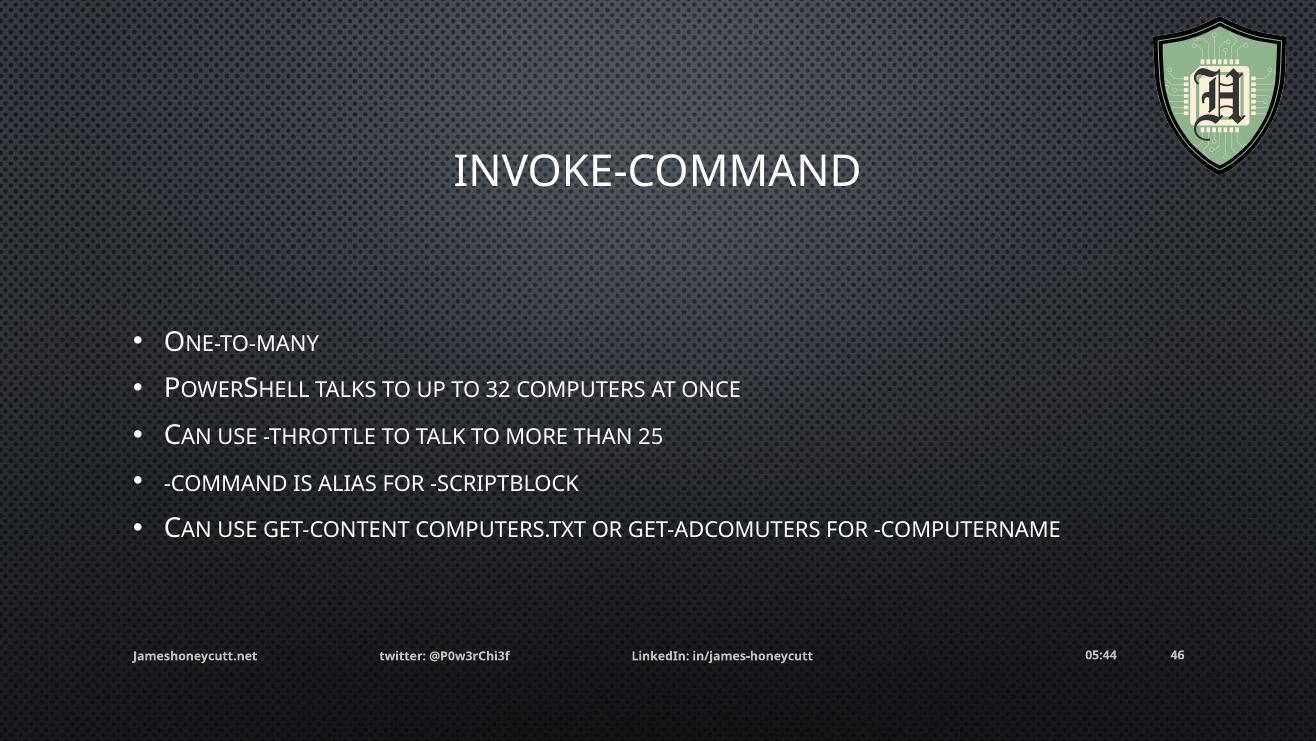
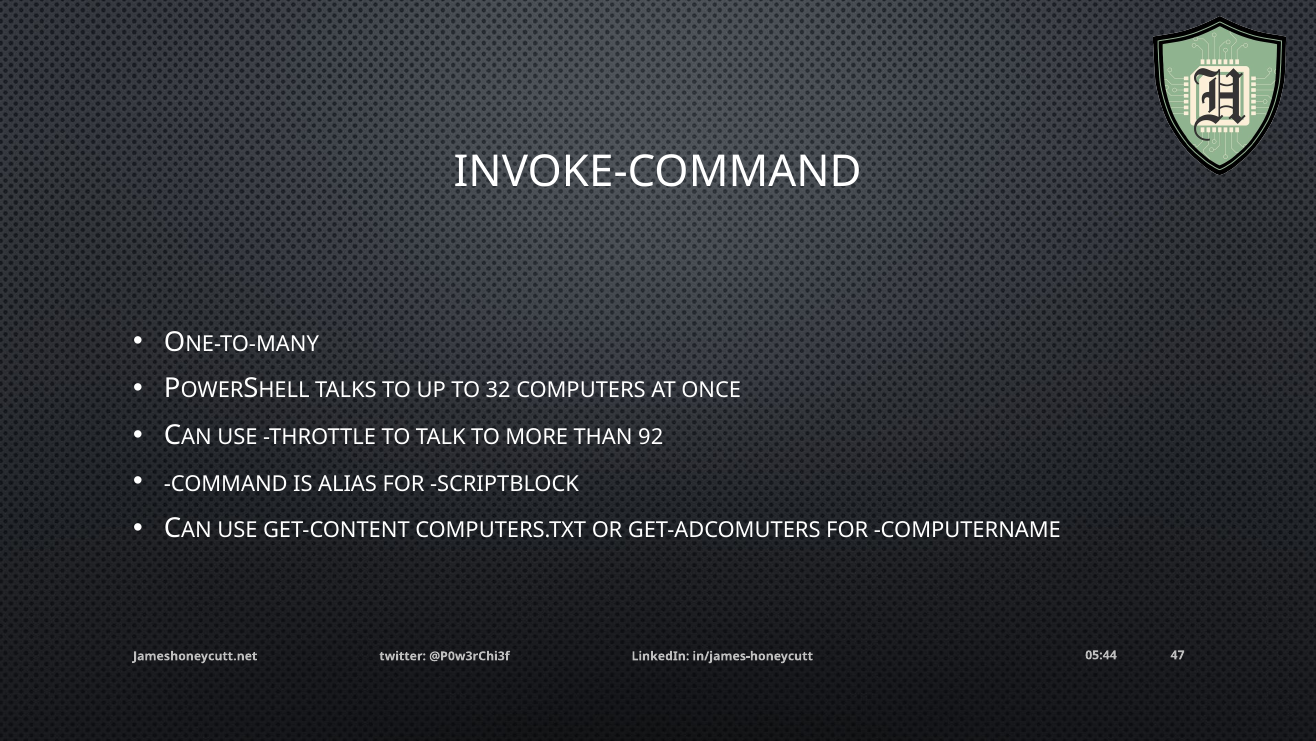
25: 25 -> 92 (651, 437)
46: 46 -> 47 (1178, 655)
